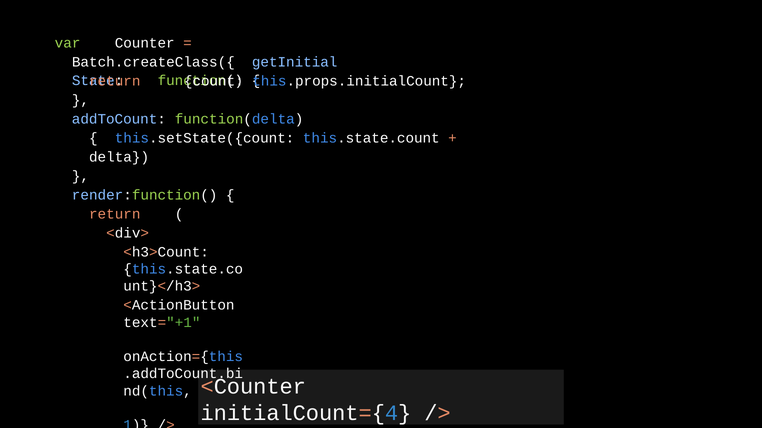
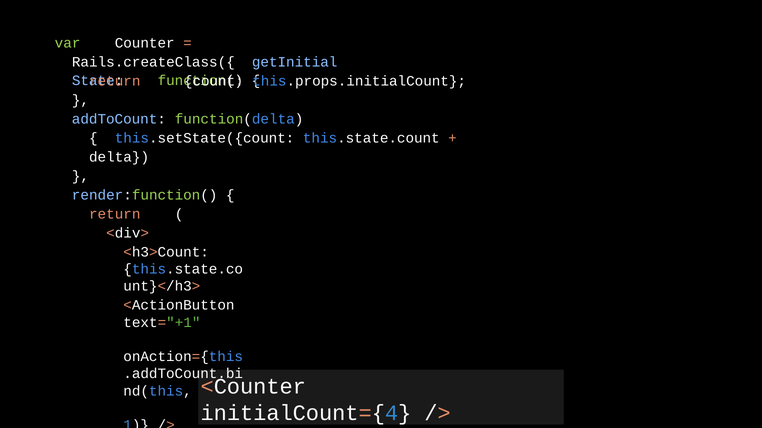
Batch.createClass({: Batch.createClass({ -> Rails.createClass({ (153, 62)
